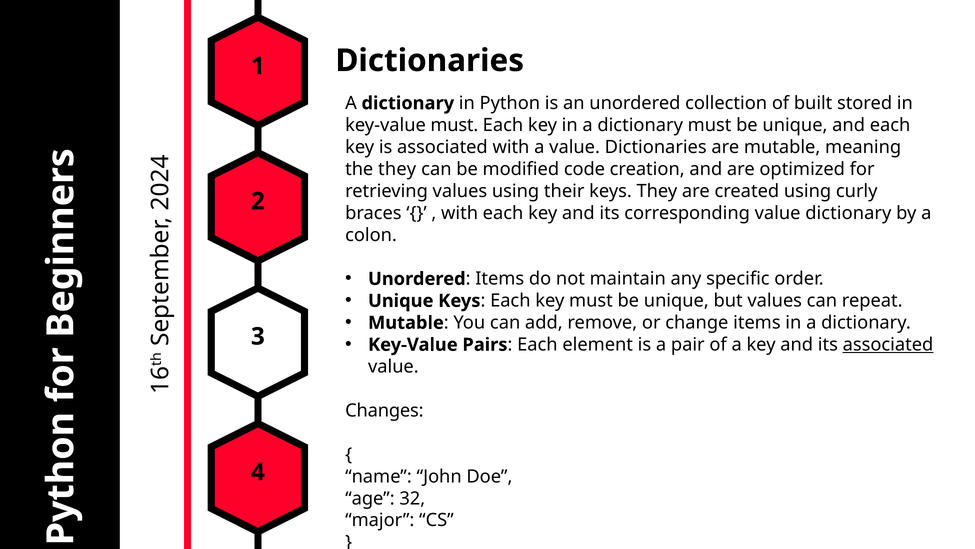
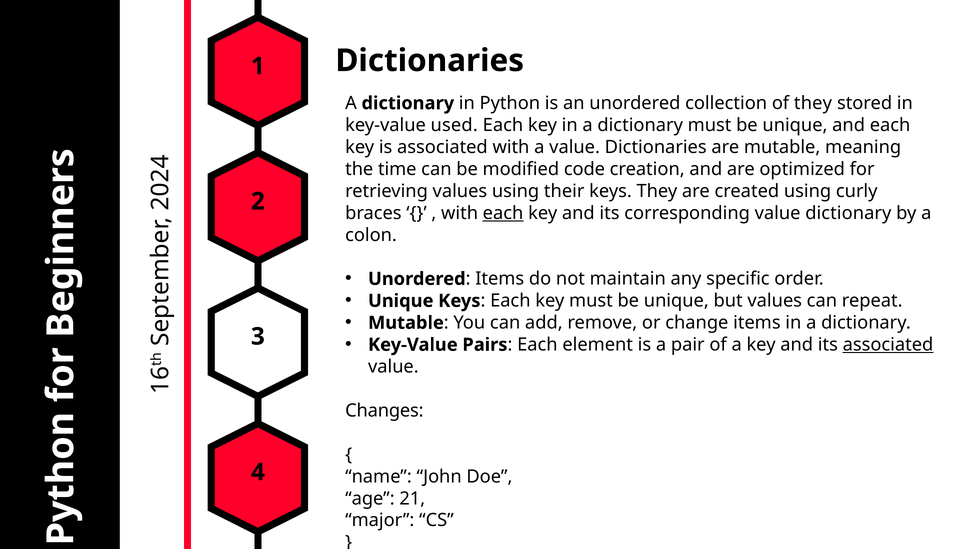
of built: built -> they (813, 103)
key-value must: must -> used (454, 125)
the they: they -> time (397, 169)
each underline: none -> present (503, 213)
32: 32 -> 21 (412, 498)
